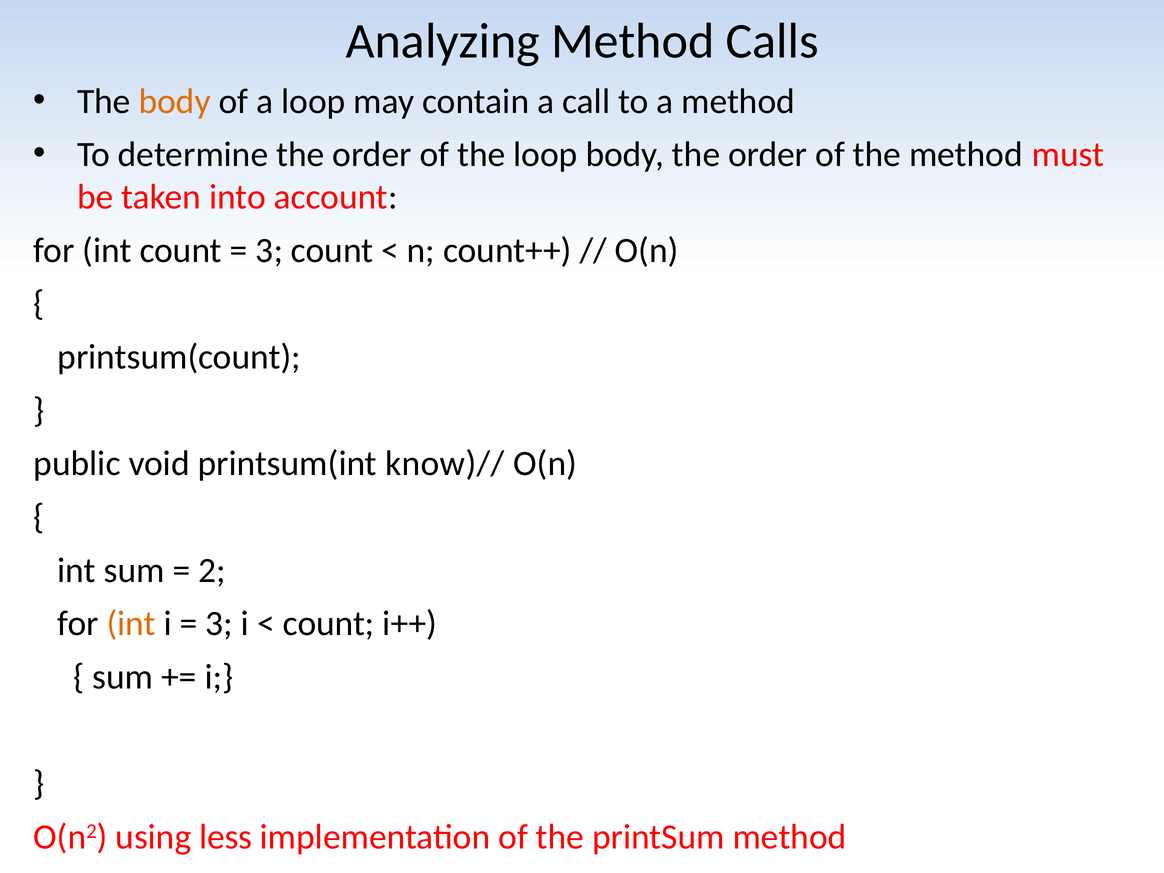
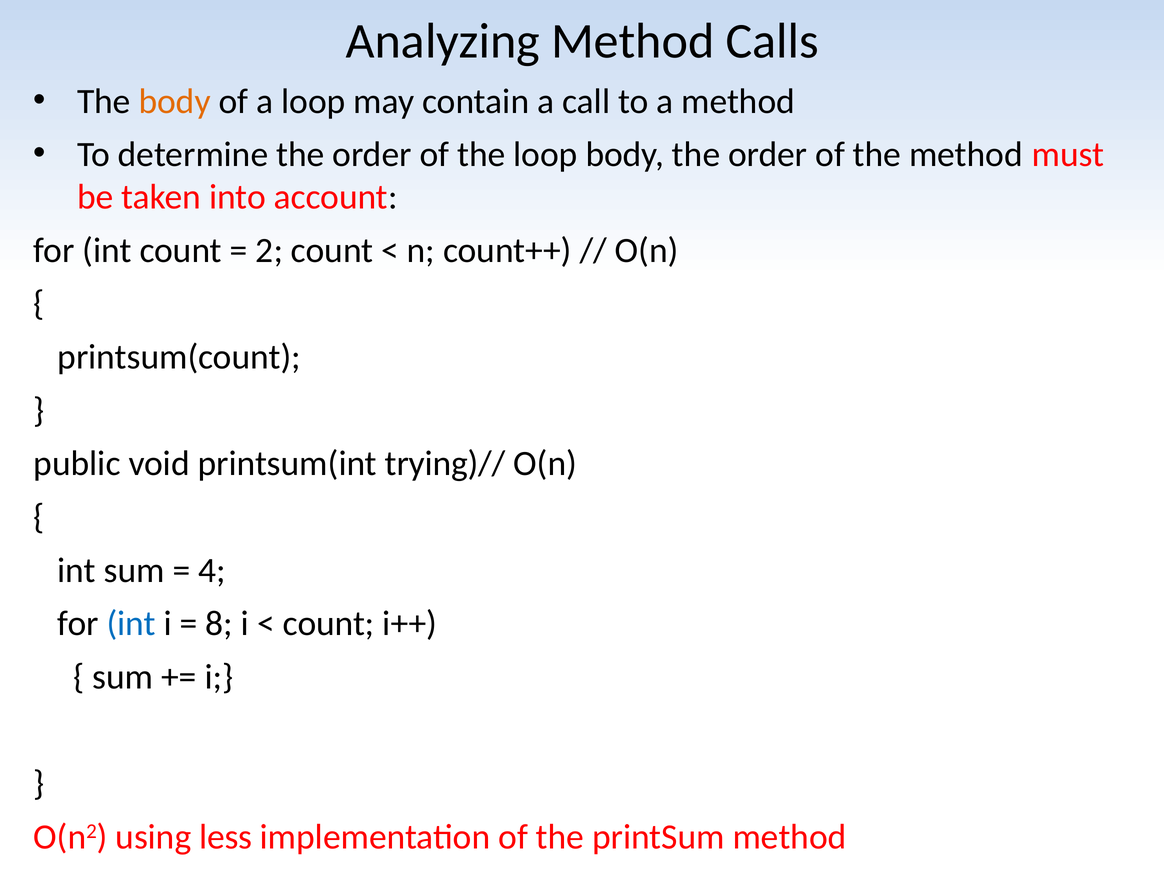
3: 3 -> 2 (269, 250)
know)//: know)// -> trying)// (445, 464)
2: 2 -> 4 (212, 570)
int colour: orange -> blue (131, 624)
3: 3 -> 8 (219, 624)
